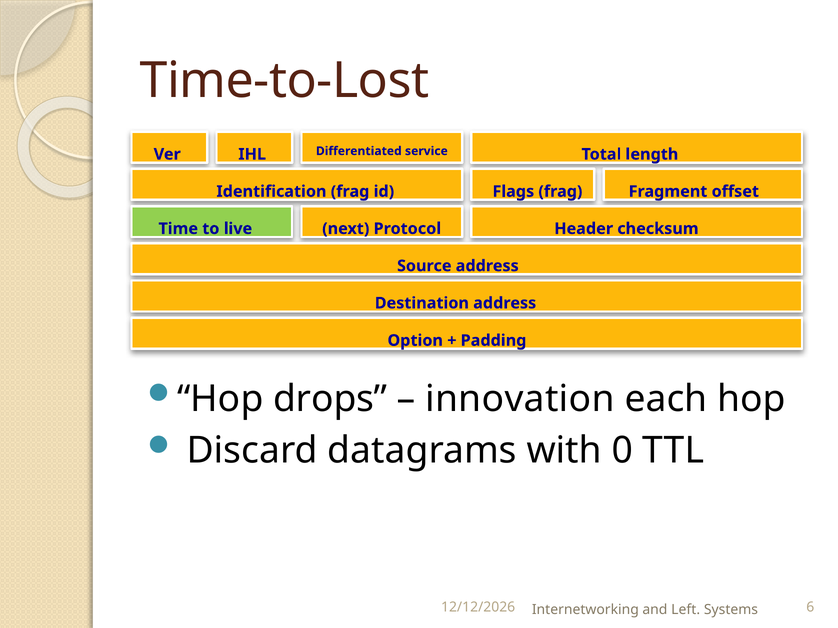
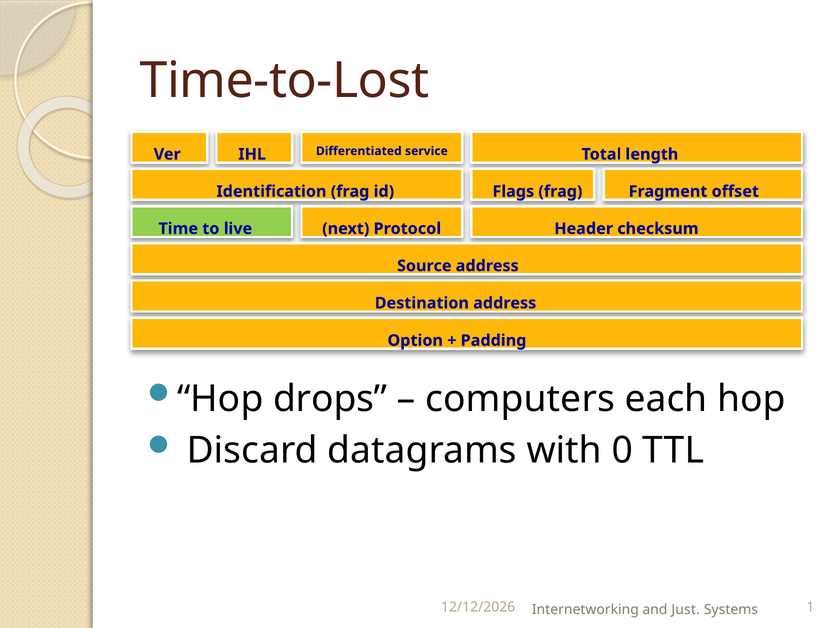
innovation: innovation -> computers (520, 399)
Left: Left -> Just (686, 610)
6: 6 -> 1 (810, 608)
